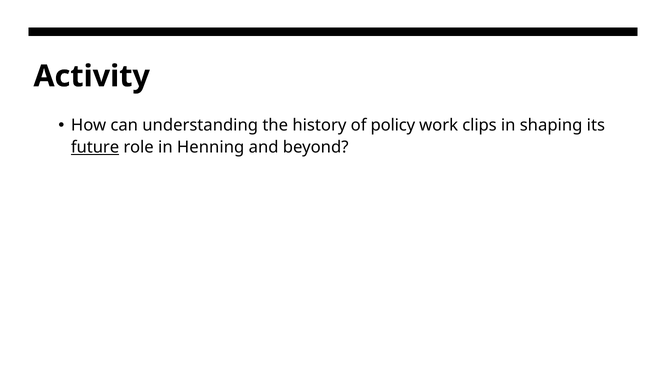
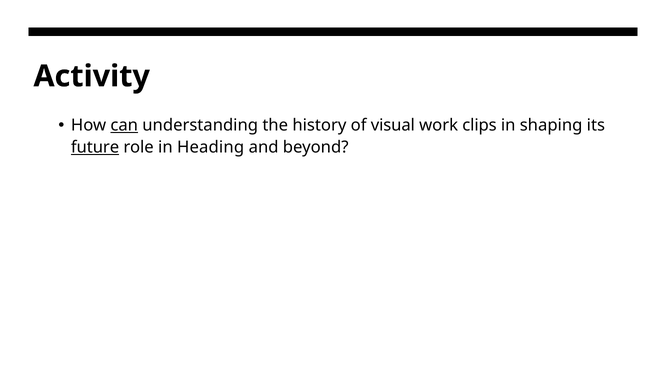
can underline: none -> present (124, 126)
policy: policy -> visual (393, 126)
Henning: Henning -> Heading (211, 148)
